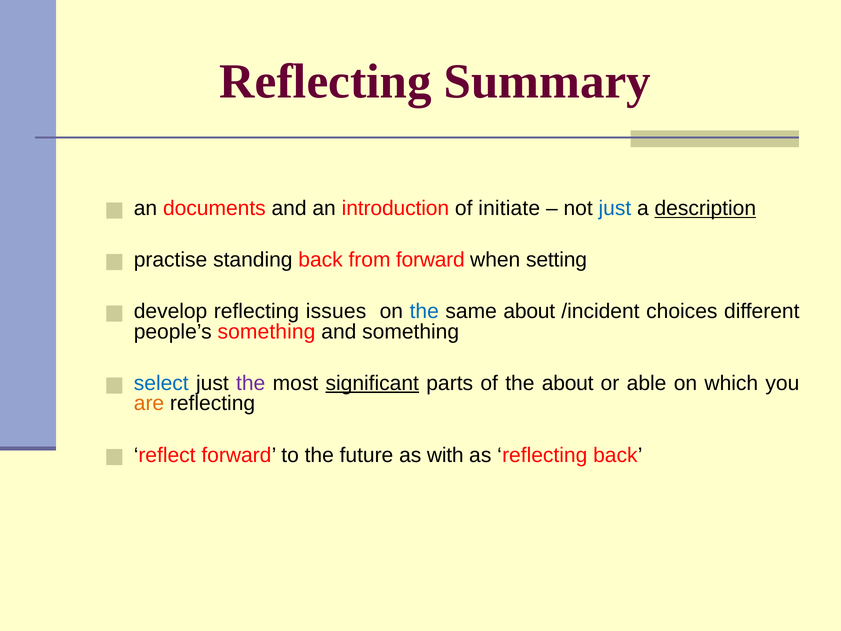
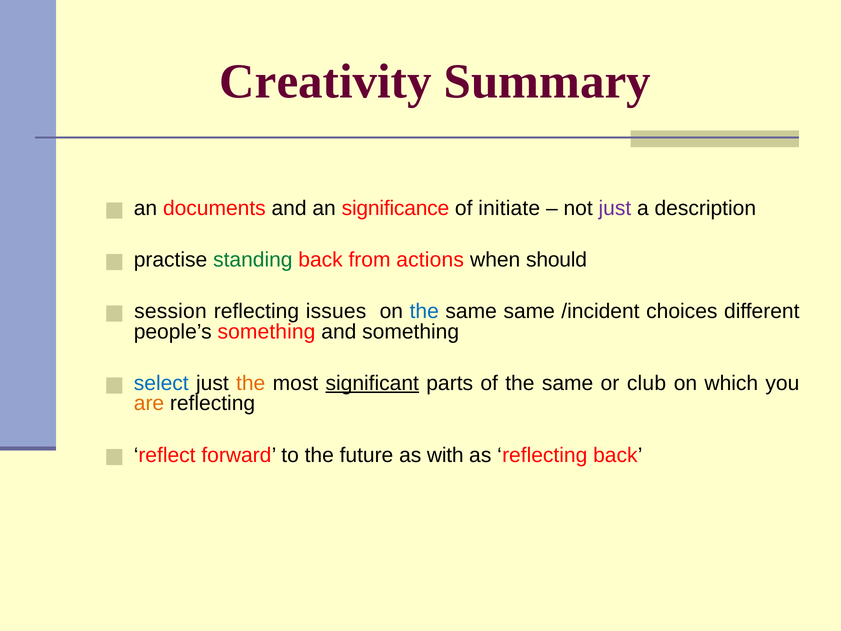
Reflecting: Reflecting -> Creativity (326, 82)
introduction: introduction -> significance (395, 208)
just colour: blue -> purple (615, 208)
description underline: present -> none (705, 208)
standing colour: black -> green (253, 260)
from forward: forward -> actions (430, 260)
setting: setting -> should (557, 260)
develop: develop -> session (170, 311)
same about: about -> same (529, 311)
the colour: purple -> orange (251, 383)
of the about: about -> same (568, 383)
able: able -> club (646, 383)
